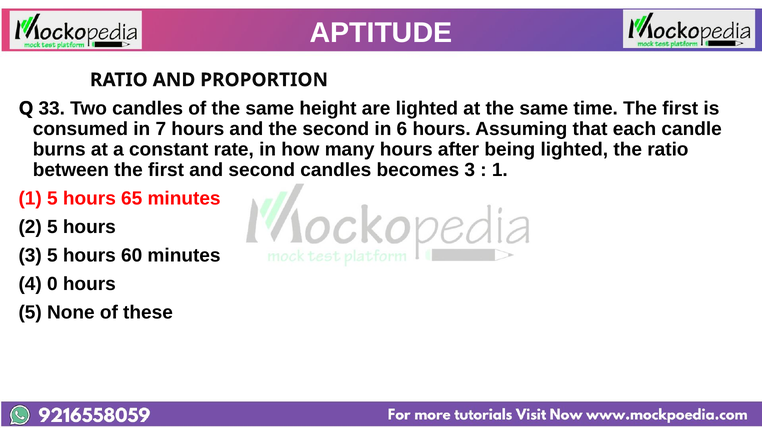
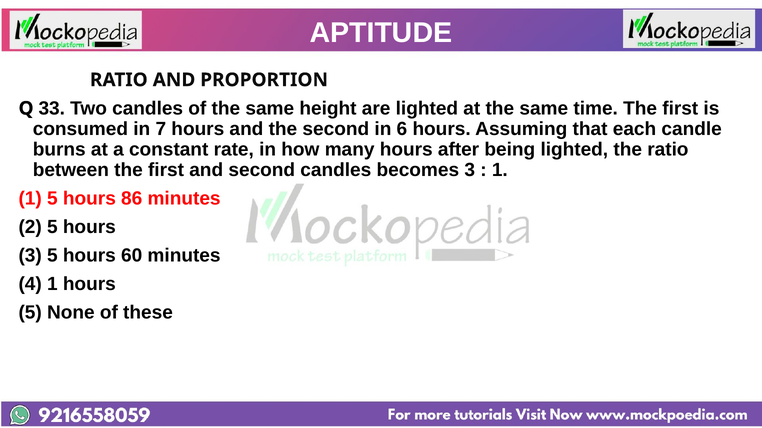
65: 65 -> 86 (132, 199)
4 0: 0 -> 1 (52, 284)
